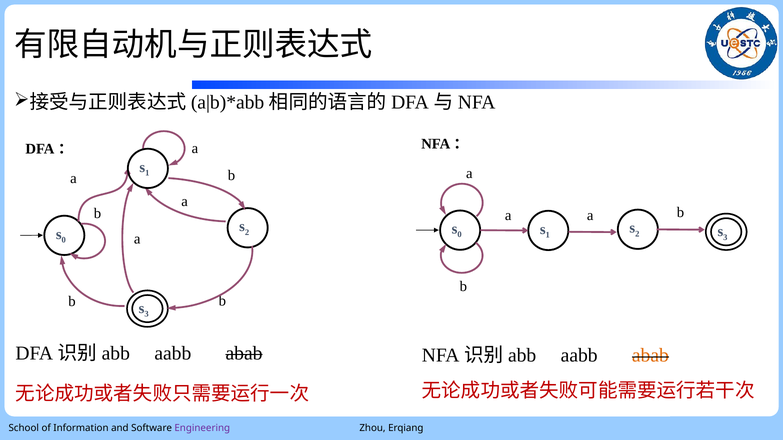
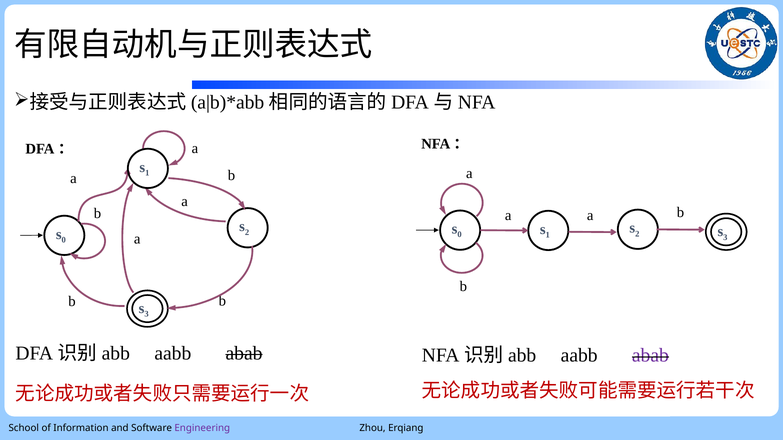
abab colour: orange -> purple (650, 356)
